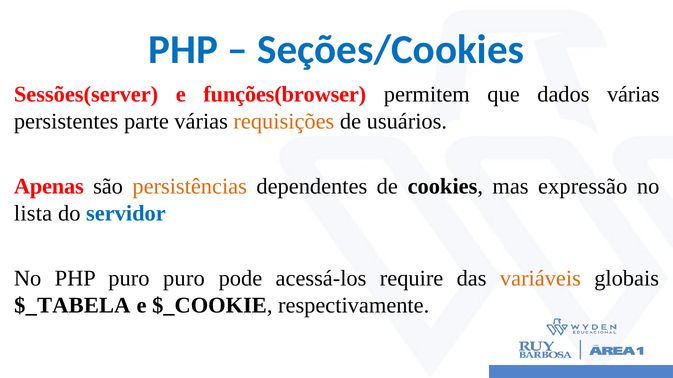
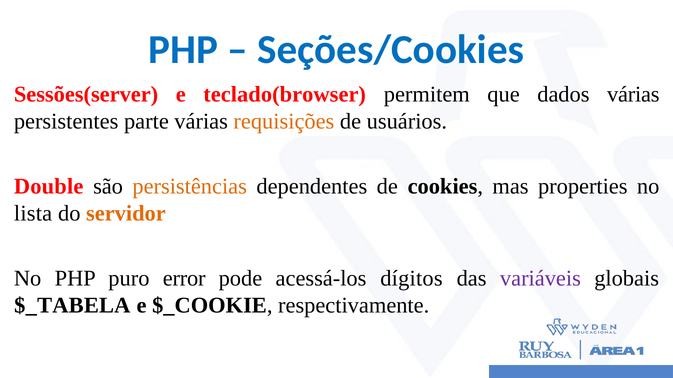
funções(browser: funções(browser -> teclado(browser (285, 95)
Apenas: Apenas -> Double (49, 187)
expressão: expressão -> properties (583, 187)
servidor colour: blue -> orange (126, 214)
puro puro: puro -> error (184, 279)
require: require -> dígitos (411, 279)
variáveis colour: orange -> purple (540, 279)
